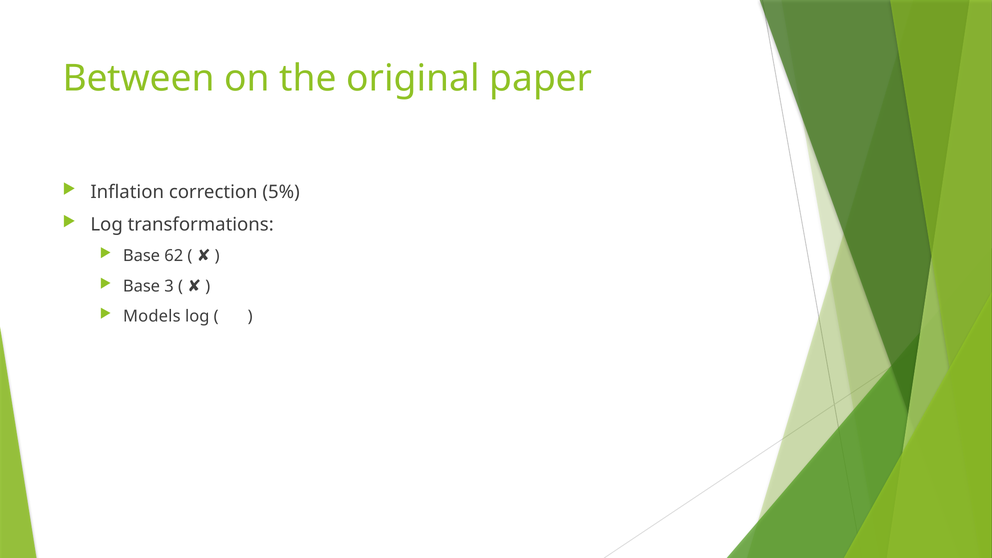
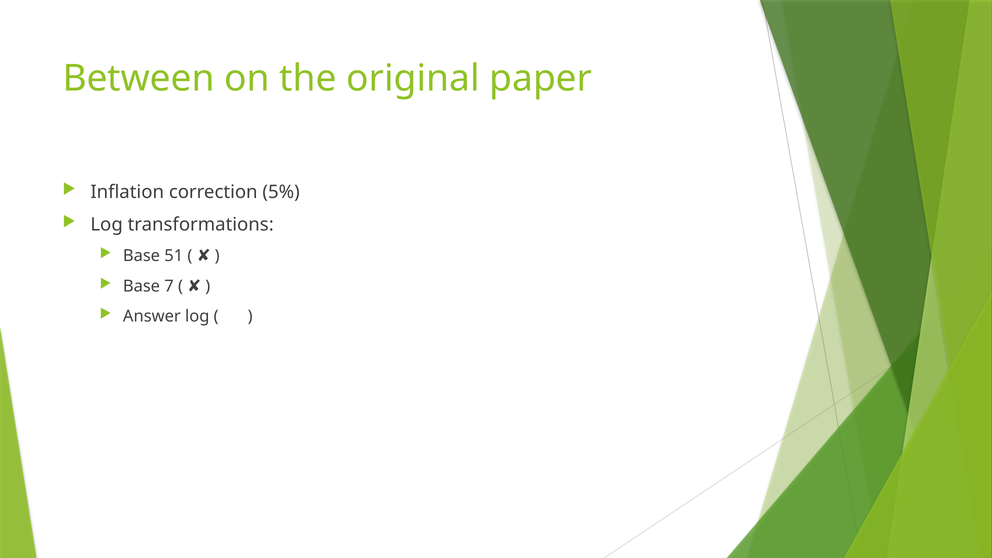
62: 62 -> 51 (174, 256)
3: 3 -> 7 (169, 286)
Models: Models -> Answer (152, 316)
